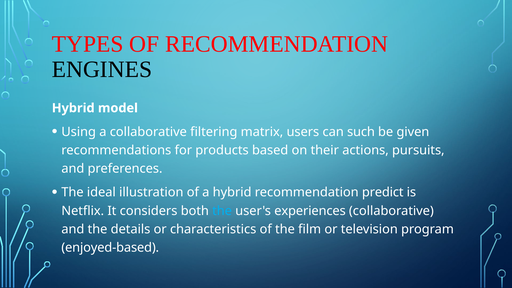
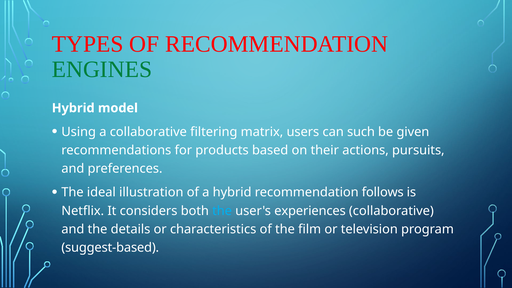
ENGINES colour: black -> green (102, 70)
predict: predict -> follows (383, 192)
enjoyed-based: enjoyed-based -> suggest-based (110, 248)
